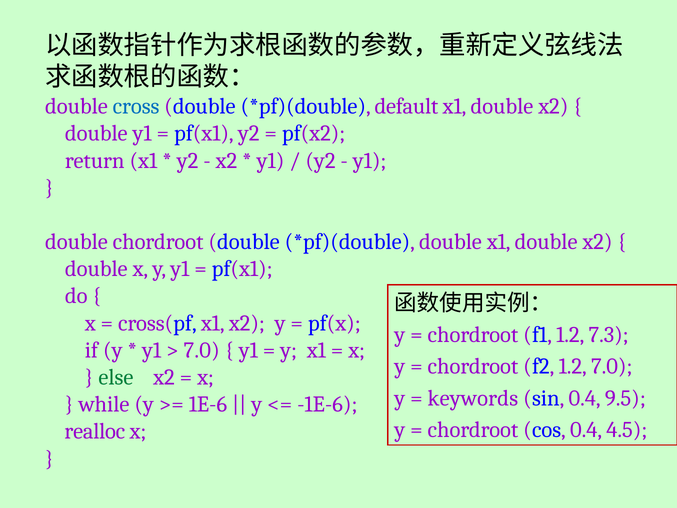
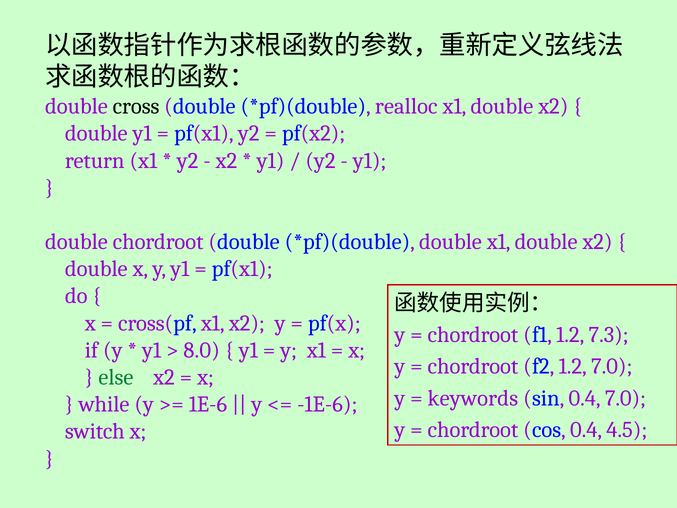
cross colour: blue -> black (136, 106)
default: default -> realloc (406, 106)
7.0: 7.0 -> 8.0 (202, 350)
0.4 9.5: 9.5 -> 7.0 (625, 398)
realloc: realloc -> switch (95, 431)
